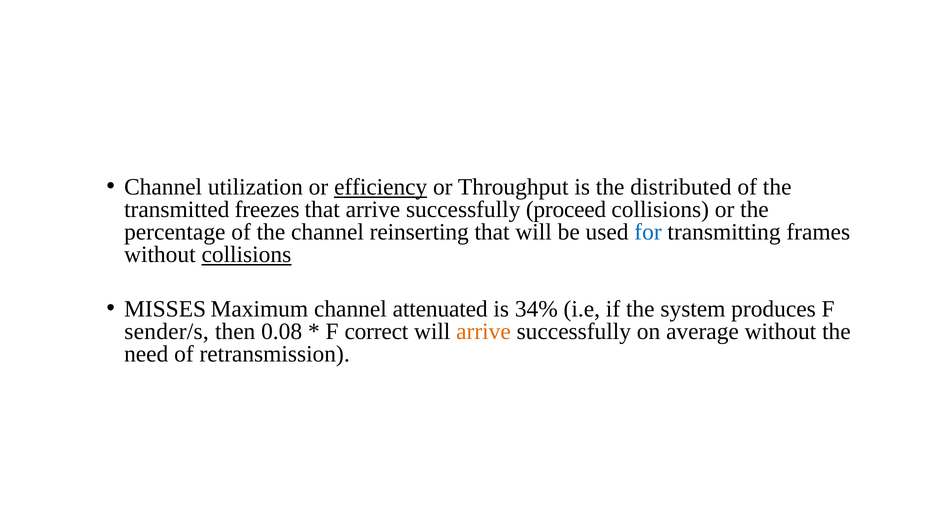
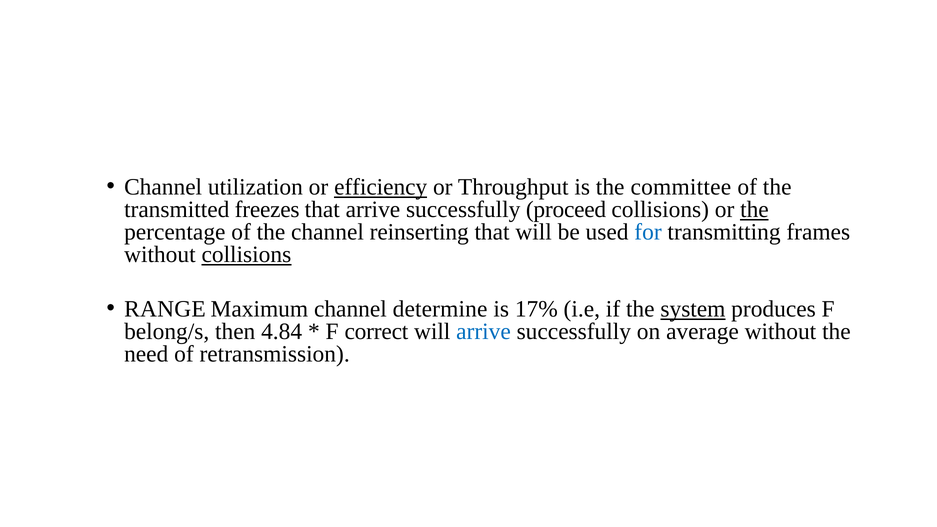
distributed: distributed -> committee (681, 187)
the underline: none -> present (754, 210)
MISSES: MISSES -> RANGE (165, 309)
attenuated: attenuated -> determine (440, 309)
34%: 34% -> 17% (536, 309)
system underline: none -> present (693, 309)
sender/s: sender/s -> belong/s (167, 332)
0.08: 0.08 -> 4.84 (282, 332)
arrive colour: orange -> blue (484, 332)
